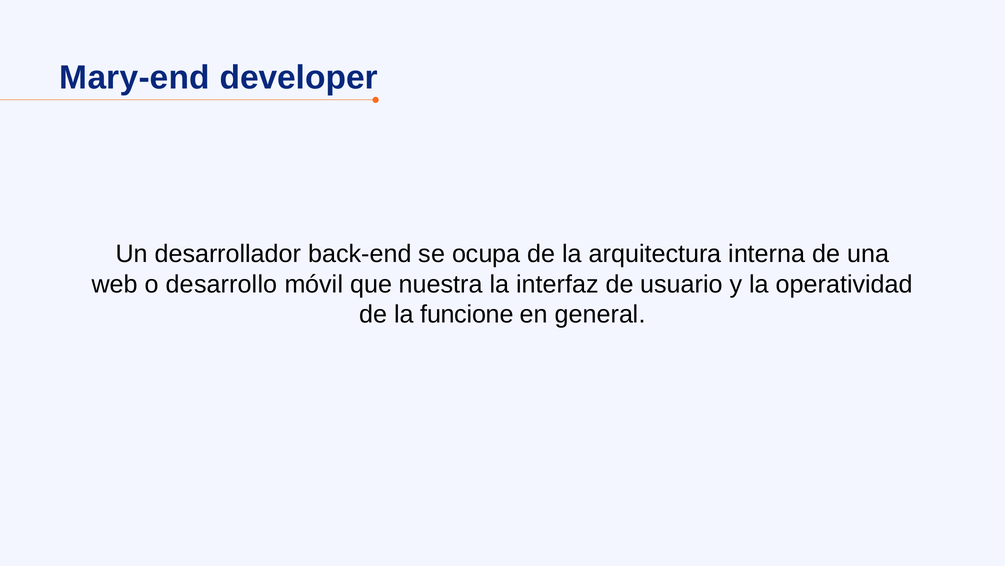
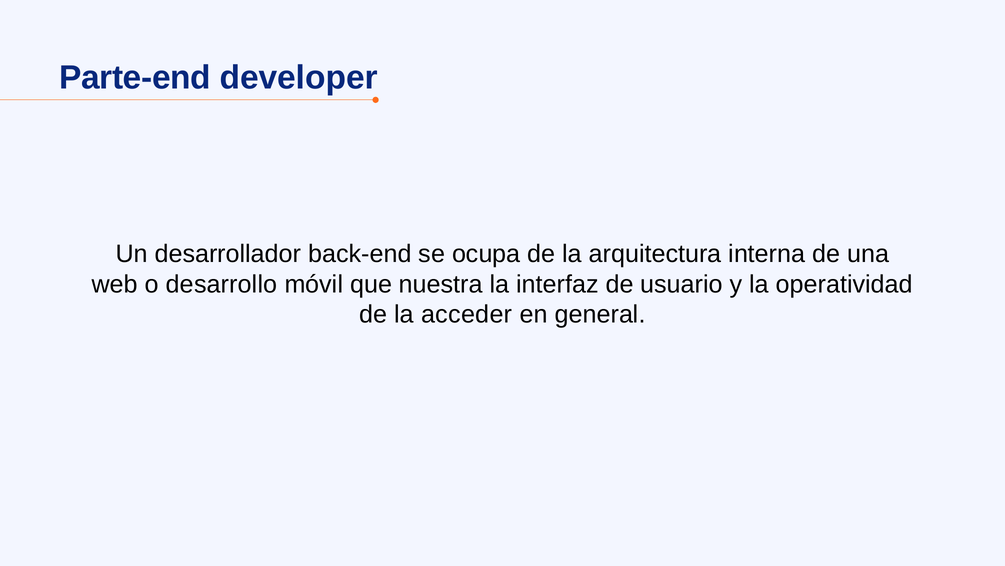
Mary-end: Mary-end -> Parte-end (135, 78)
funcione: funcione -> acceder (467, 314)
